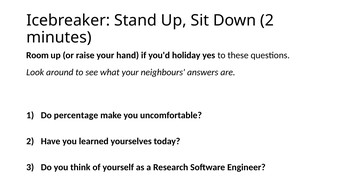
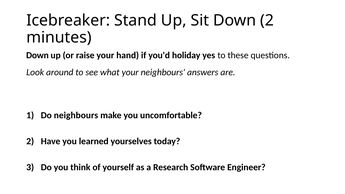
Room: Room -> Down (37, 55)
Do percentage: percentage -> neighbours (76, 115)
